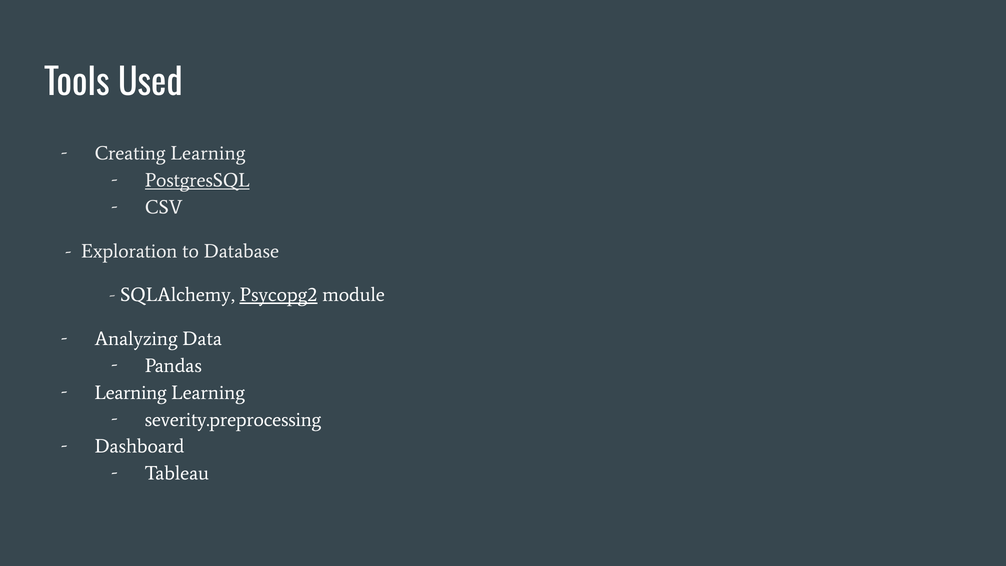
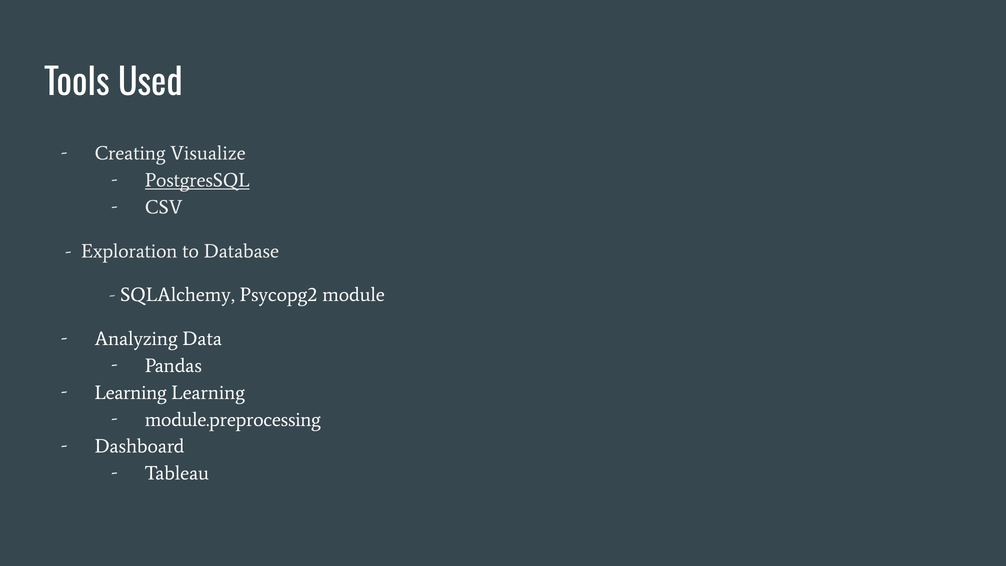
Creating Learning: Learning -> Visualize (208, 153)
Psycopg2 underline: present -> none (279, 295)
severity.preprocessing: severity.preprocessing -> module.preprocessing (233, 419)
